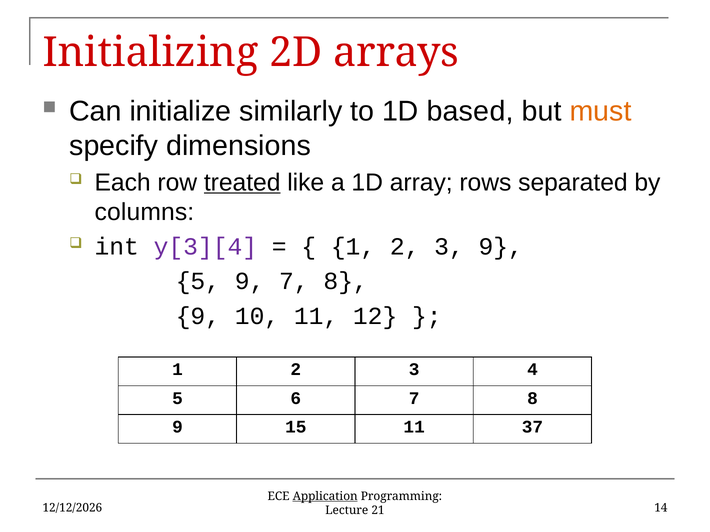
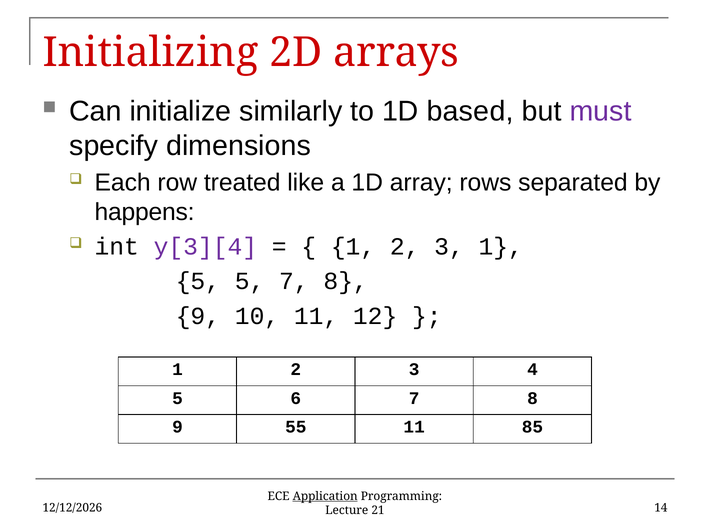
must colour: orange -> purple (601, 111)
treated underline: present -> none (242, 183)
columns: columns -> happens (145, 212)
3 9: 9 -> 1 (501, 247)
5 9: 9 -> 5 (250, 282)
15: 15 -> 55 (296, 427)
37: 37 -> 85 (532, 427)
